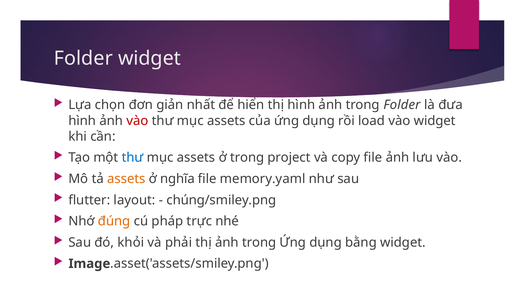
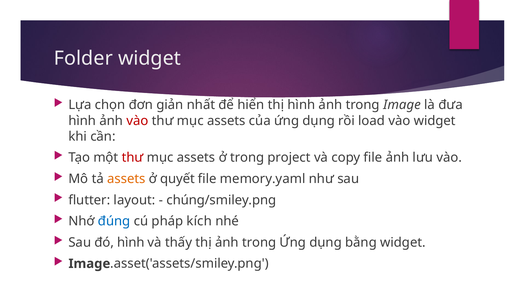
trong Folder: Folder -> Image (402, 105)
thư colour: blue -> red (133, 158)
nghĩa: nghĩa -> quyết (177, 179)
đúng colour: orange -> blue (114, 221)
trực: trực -> kích (199, 221)
đó khỏi: khỏi -> hình (131, 243)
phải: phải -> thấy (179, 243)
